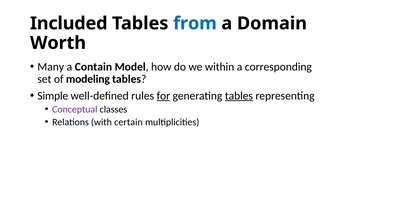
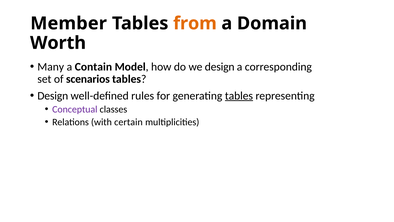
Included: Included -> Member (69, 23)
from colour: blue -> orange (195, 23)
we within: within -> design (220, 67)
modeling: modeling -> scenarios (88, 79)
Simple: Simple -> Design (53, 96)
for underline: present -> none (163, 96)
